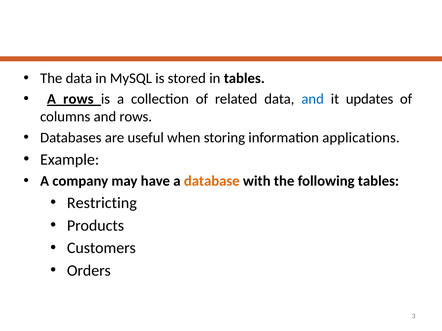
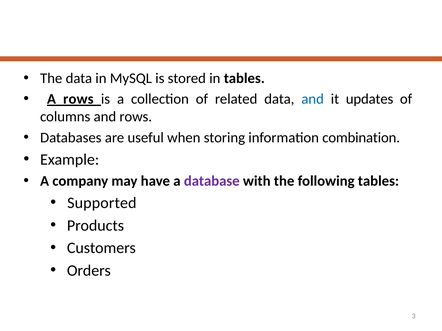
applications: applications -> combination (361, 138)
database colour: orange -> purple (212, 181)
Restricting: Restricting -> Supported (102, 203)
